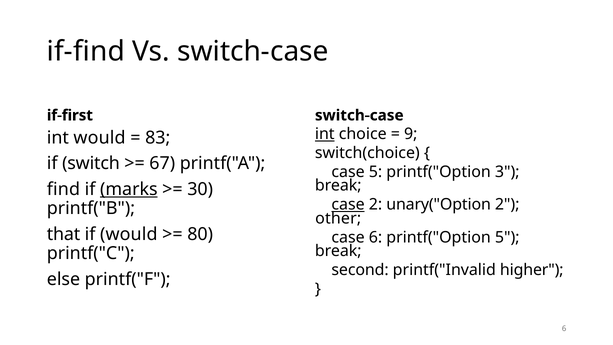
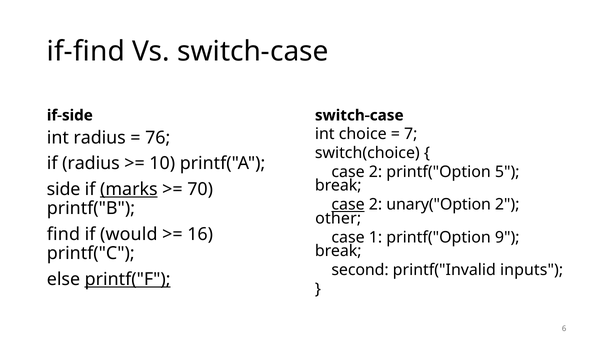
if-first: if-first -> if-side (70, 115)
int underline: present -> none (325, 134)
9: 9 -> 7 (411, 134)
int would: would -> radius (100, 138)
83: 83 -> 76 (158, 138)
if switch: switch -> radius (91, 163)
67: 67 -> 10 (162, 163)
5: 5 -> 2 (375, 172)
3: 3 -> 5 (507, 172)
find: find -> side (64, 189)
30: 30 -> 70 (200, 189)
that: that -> find (63, 234)
80: 80 -> 16 (200, 234)
case 6: 6 -> 1 (375, 237)
printf("Option 5: 5 -> 9 (507, 237)
higher: higher -> inputs (532, 270)
printf("F underline: none -> present (128, 279)
